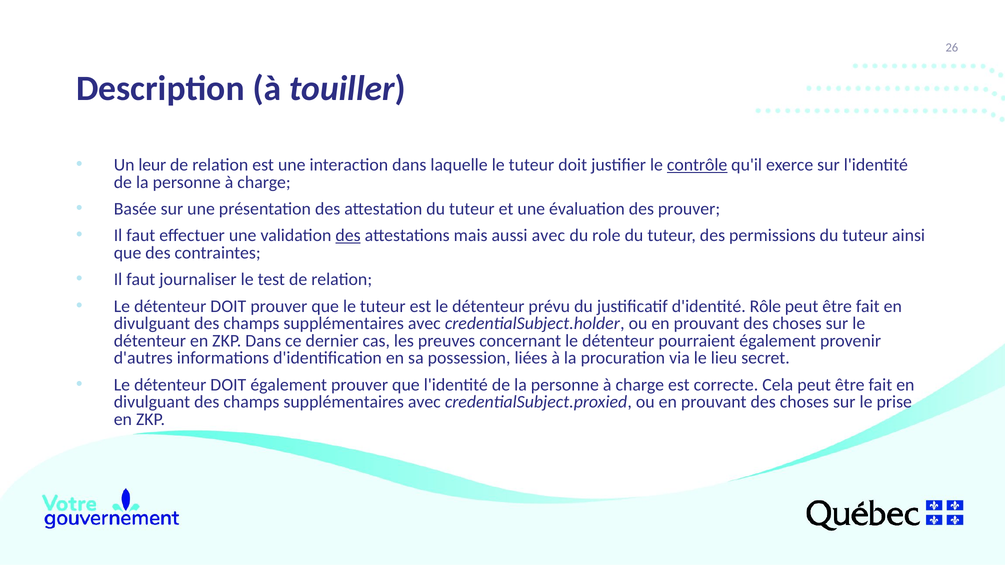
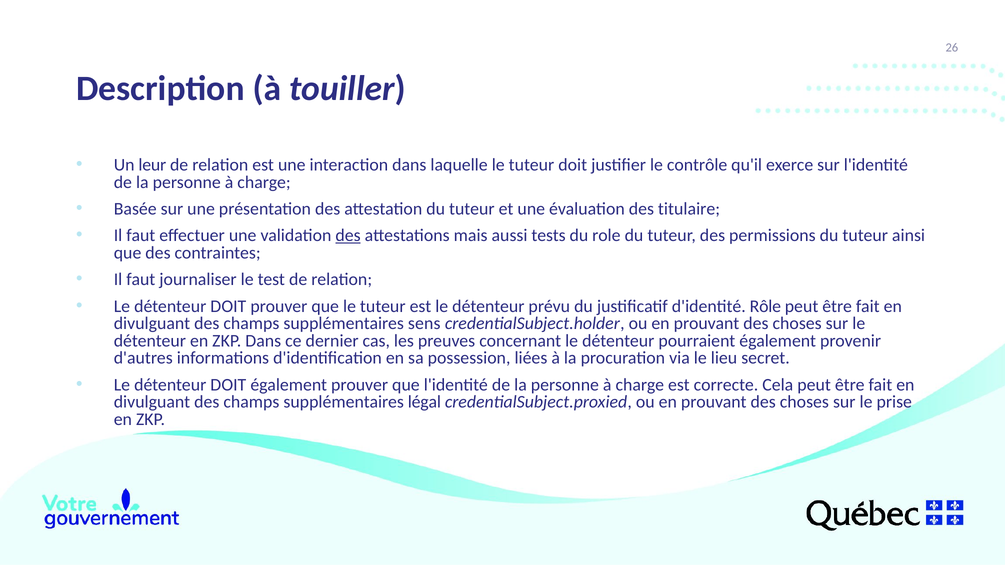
contrôle underline: present -> none (697, 165)
des prouver: prouver -> titulaire (689, 209)
aussi avec: avec -> tests (549, 236)
avec: avec -> sens (424, 324)
avec: avec -> légal (424, 402)
